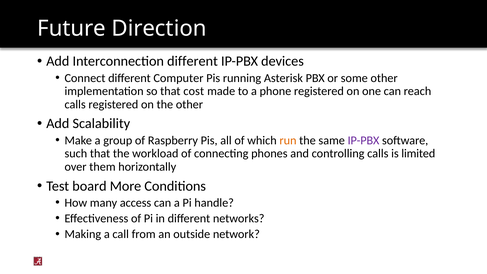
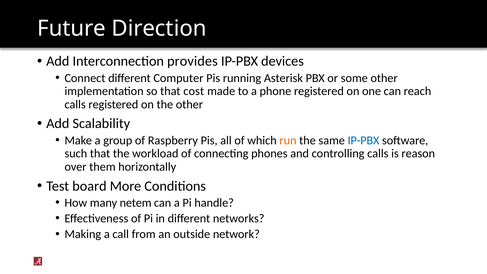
Interconnection different: different -> provides (192, 61)
IP-PBX colour: purple -> blue (363, 140)
limited: limited -> reason (418, 154)
access: access -> netem (136, 203)
